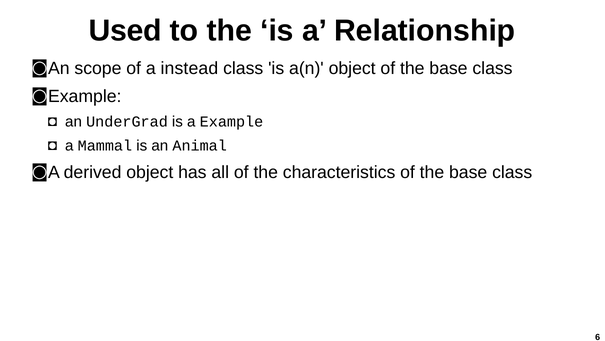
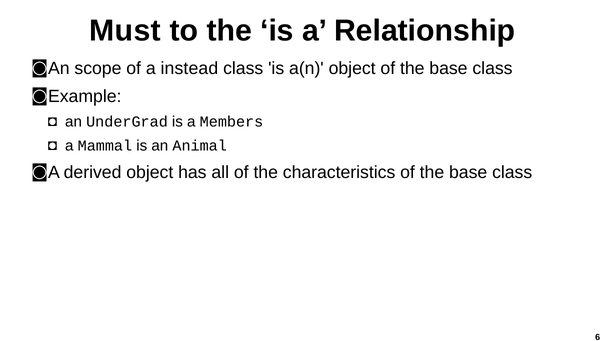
Used: Used -> Must (125, 30)
Example: Example -> Members (231, 122)
